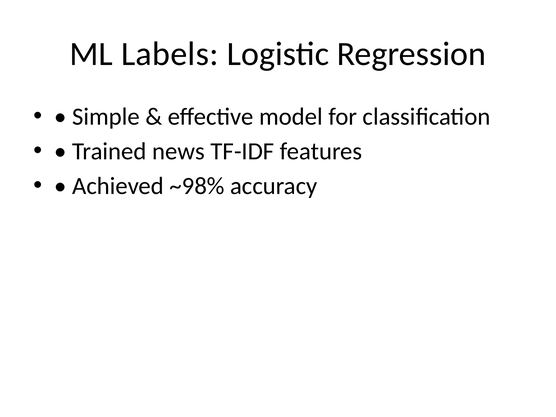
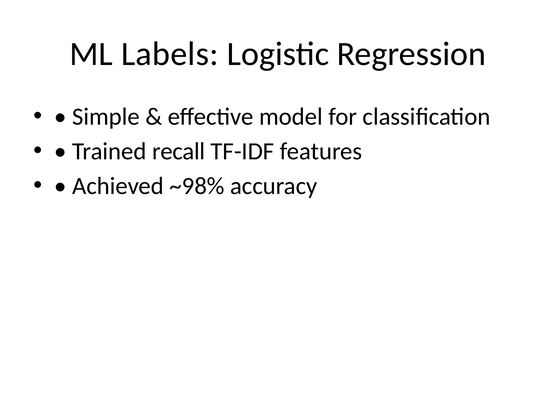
news: news -> recall (179, 151)
